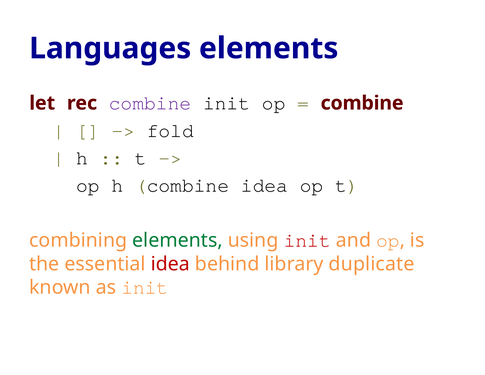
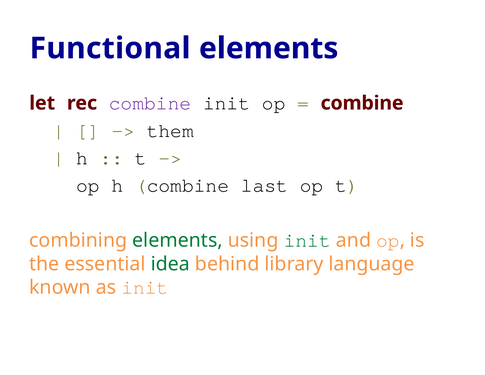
Languages: Languages -> Functional (110, 48)
fold: fold -> them (170, 130)
combine idea: idea -> last (264, 185)
init colour: red -> green (307, 240)
idea colour: red -> green (170, 264)
duplicate: duplicate -> language (372, 264)
